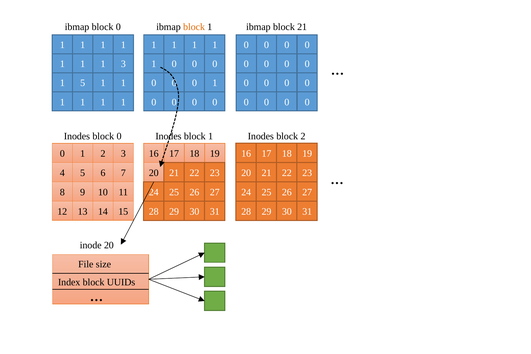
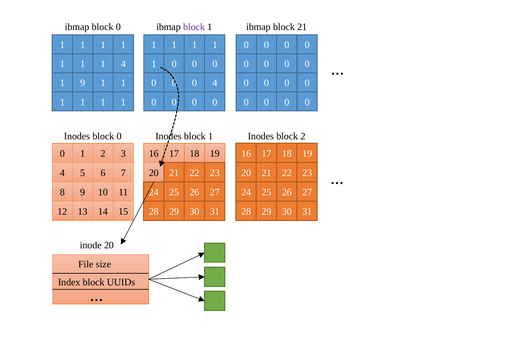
block colour: orange -> purple (194, 27)
1 3: 3 -> 4 (123, 64)
1 5: 5 -> 9 (83, 83)
1: 1 -> 4 (215, 83)
